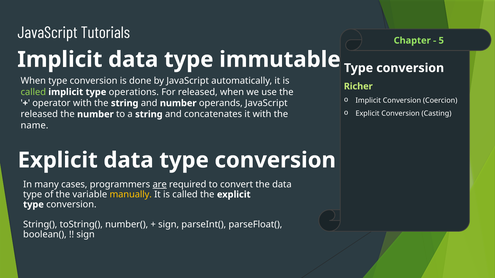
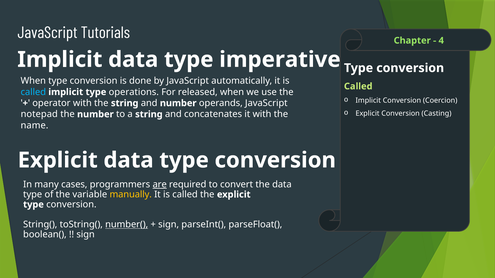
5: 5 -> 4 (441, 41)
immutable: immutable -> imperative (280, 60)
Richer: Richer -> Called (358, 86)
called colour: light green -> light blue (33, 92)
released: released -> notepad (39, 114)
number( underline: none -> present (127, 225)
